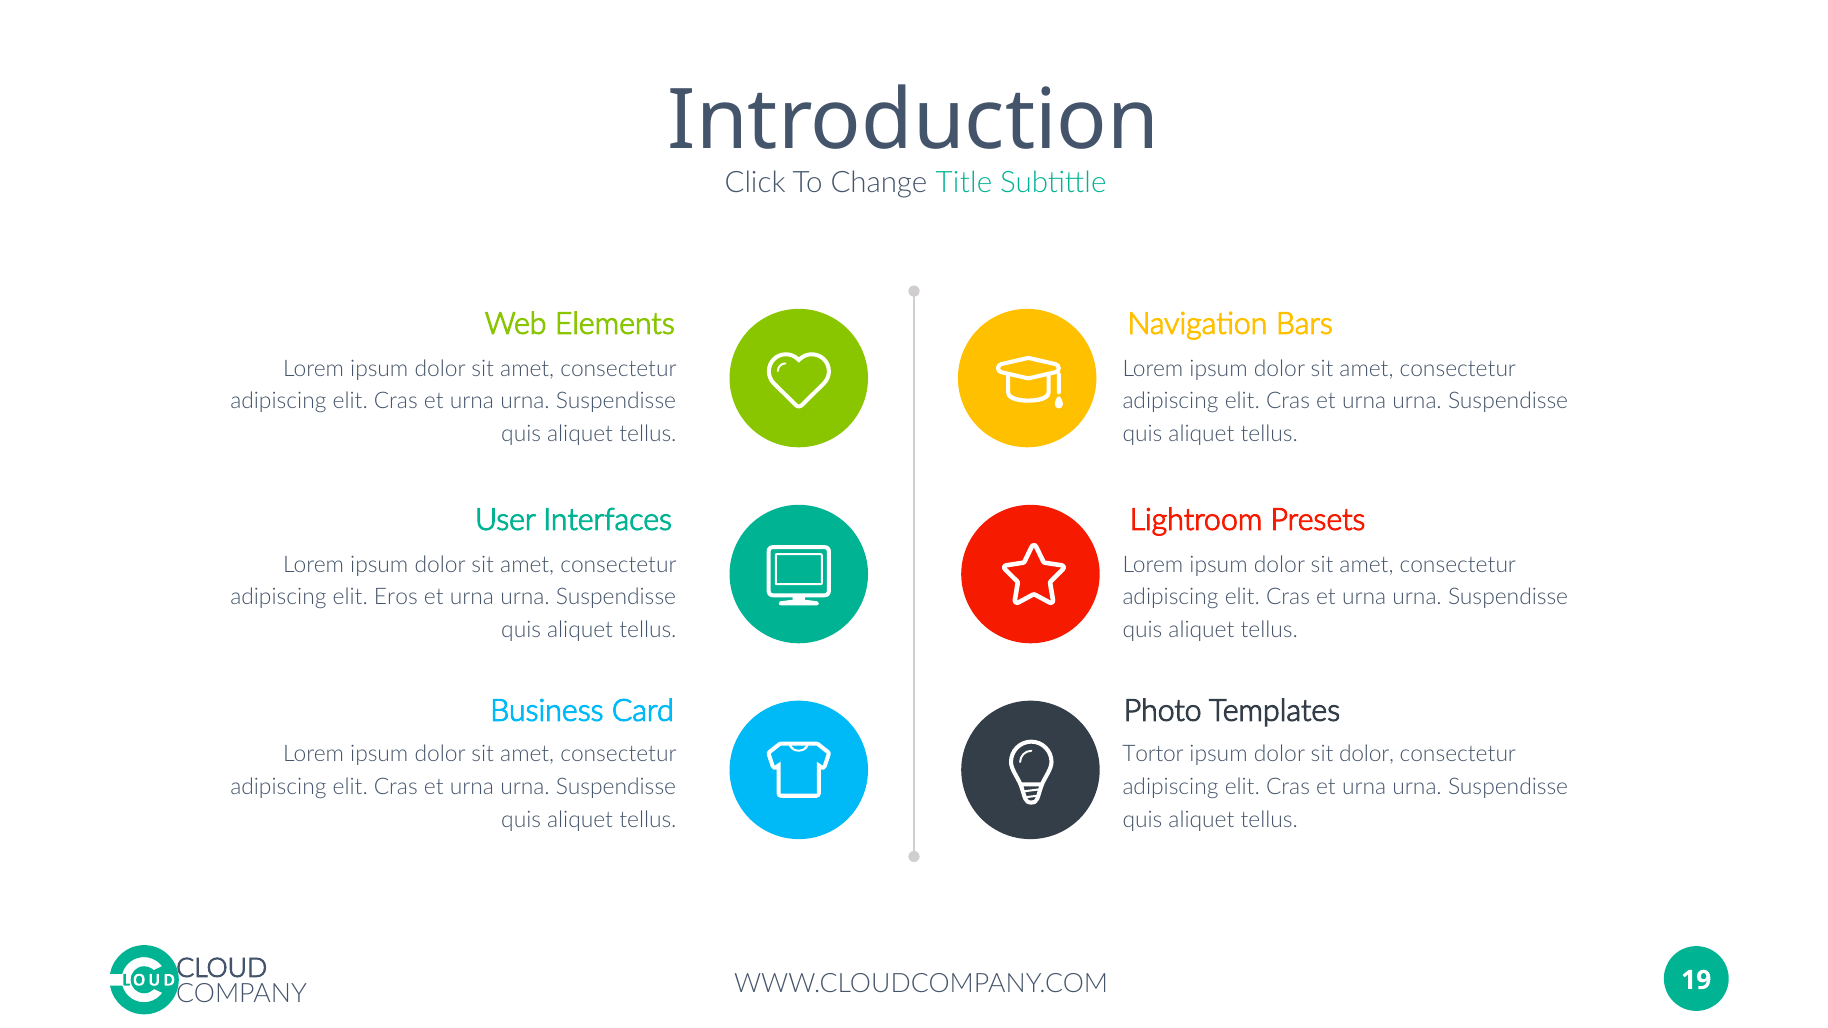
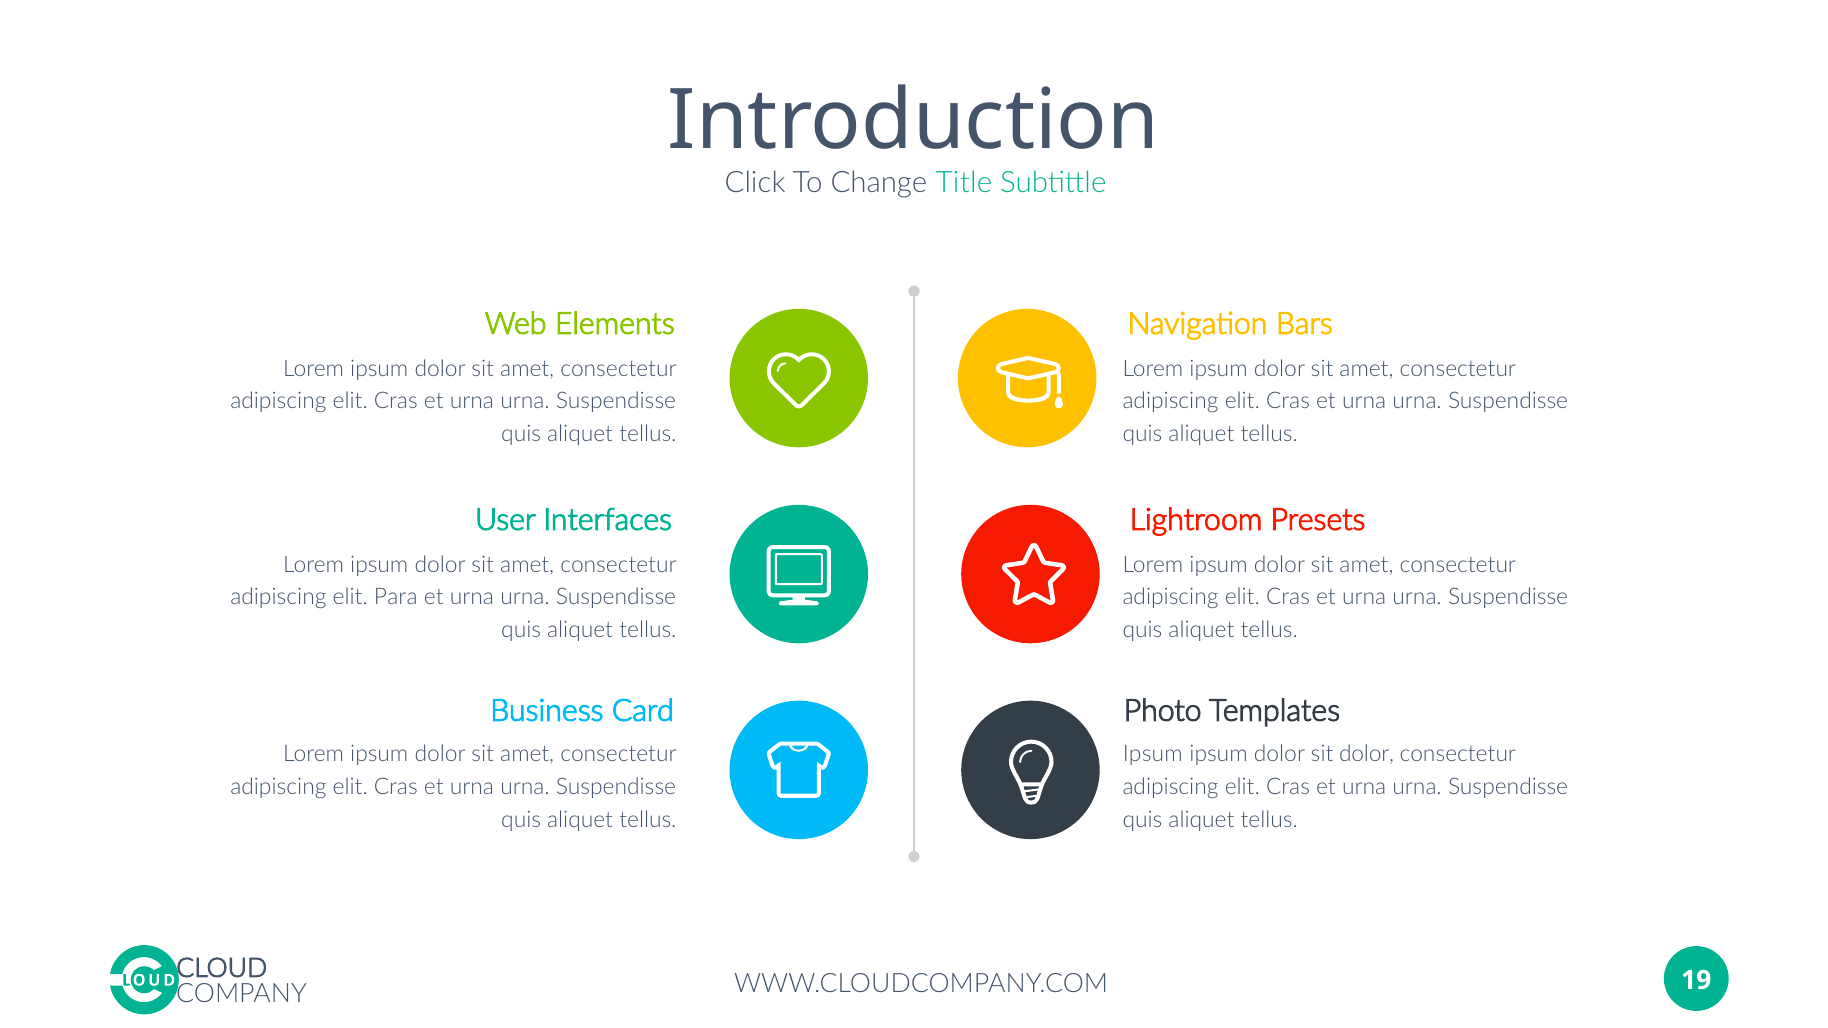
Eros: Eros -> Para (396, 597)
Tortor: Tortor -> Ipsum (1153, 754)
